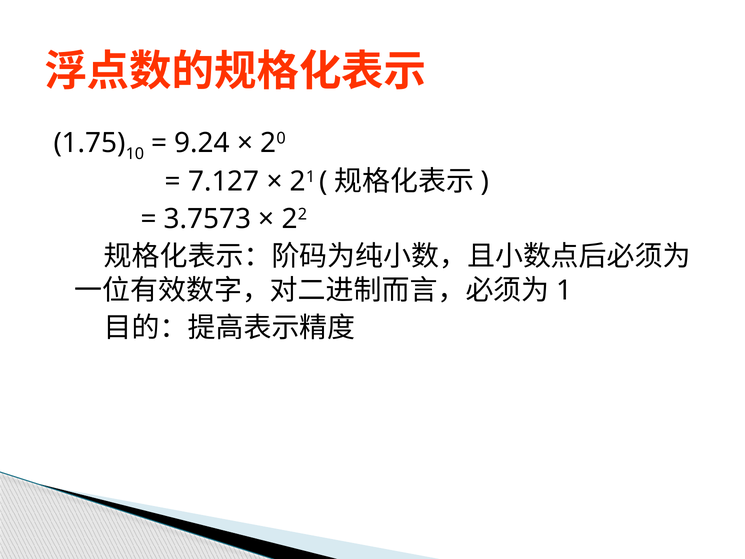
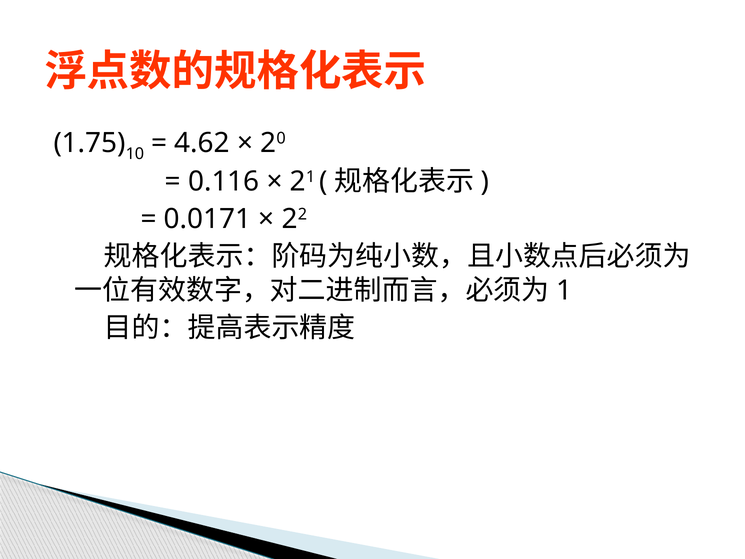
9.24: 9.24 -> 4.62 (202, 143)
7.127: 7.127 -> 0.116 (224, 181)
3.7573: 3.7573 -> 0.0171 (208, 219)
